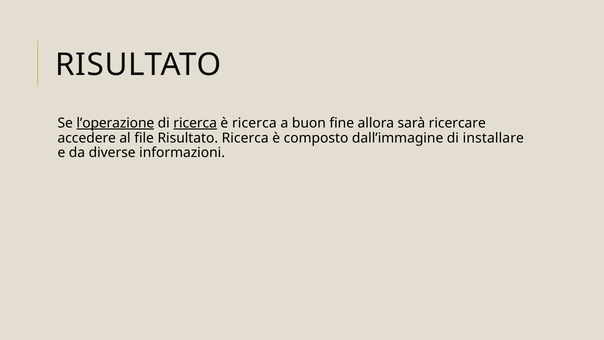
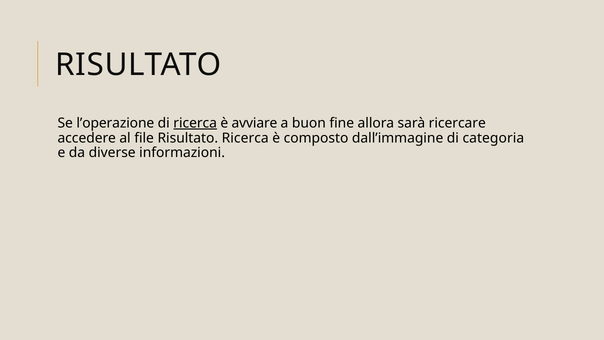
l’operazione underline: present -> none (115, 123)
è ricerca: ricerca -> avviare (255, 123)
installare: installare -> categoria (493, 138)
